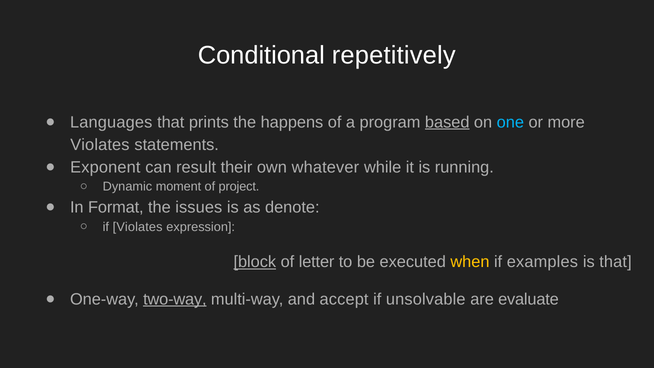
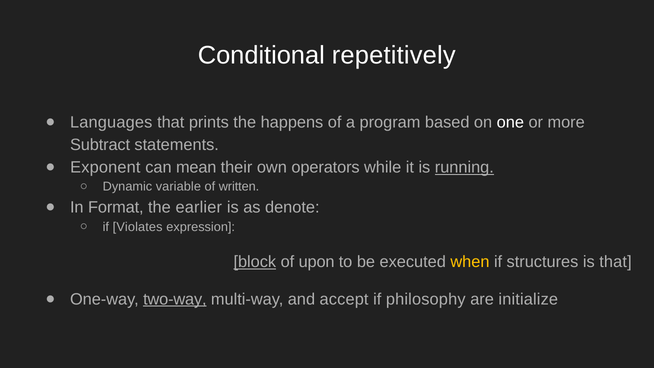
based underline: present -> none (447, 122)
one colour: light blue -> white (510, 122)
Violates: Violates -> Subtract (100, 145)
result: result -> mean (196, 167)
whatever: whatever -> operators (326, 167)
running underline: none -> present (464, 167)
moment: moment -> variable (178, 187)
project: project -> written (239, 187)
issues: issues -> earlier (199, 207)
letter: letter -> upon (317, 262)
examples: examples -> structures (542, 262)
unsolvable: unsolvable -> philosophy (426, 299)
evaluate: evaluate -> initialize (528, 299)
